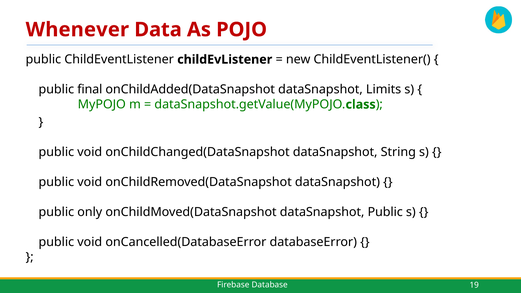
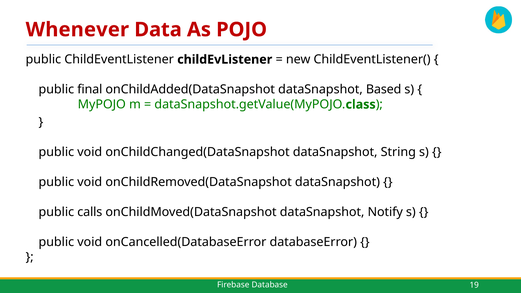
Limits: Limits -> Based (384, 90)
only: only -> calls (90, 212)
dataSnapshot Public: Public -> Notify (385, 212)
